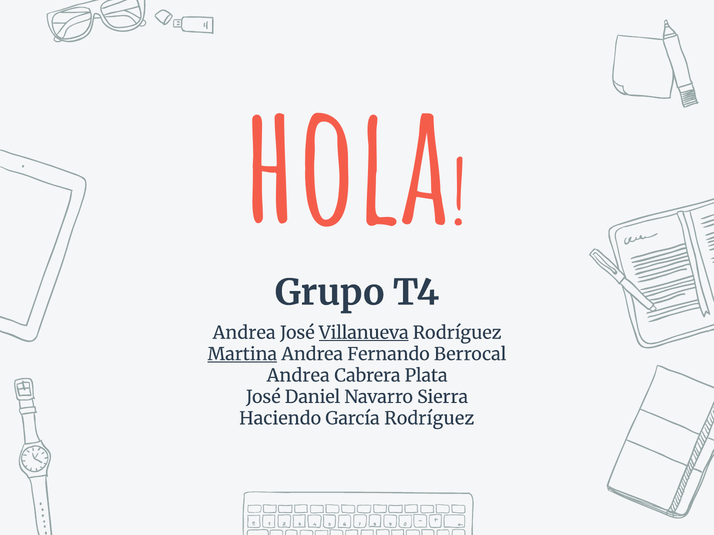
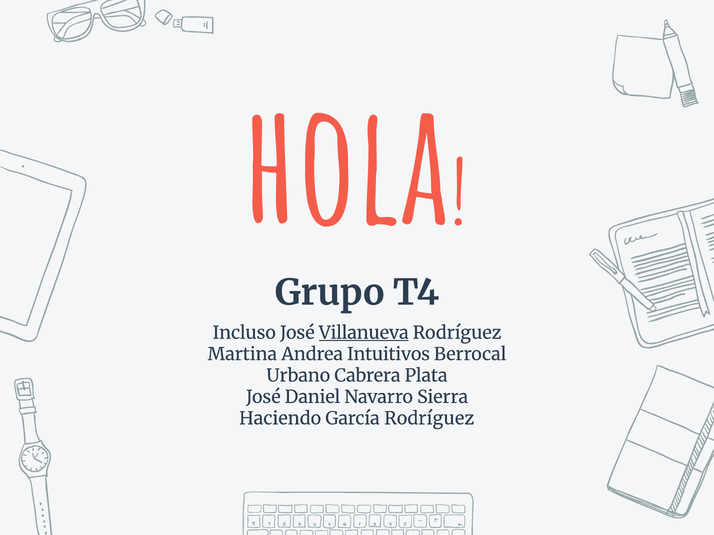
Andrea: Andrea -> Incluso (244, 333)
Martina underline: present -> none (242, 355)
Fernando: Fernando -> Intuitivos (388, 355)
Andrea: Andrea -> Urbano (298, 376)
